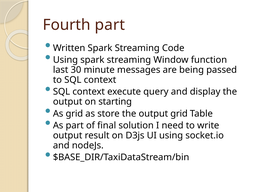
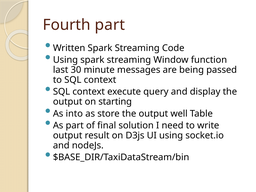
As grid: grid -> into (74, 114)
output grid: grid -> well (179, 114)
